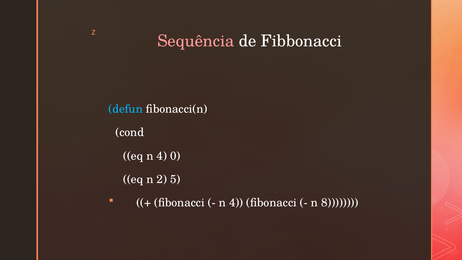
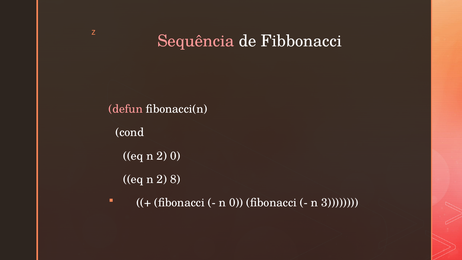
defun colour: light blue -> pink (126, 109)
4: 4 -> 2 (162, 156)
5: 5 -> 8 (175, 179)
4: 4 -> 0 (236, 202)
8: 8 -> 3 (340, 202)
